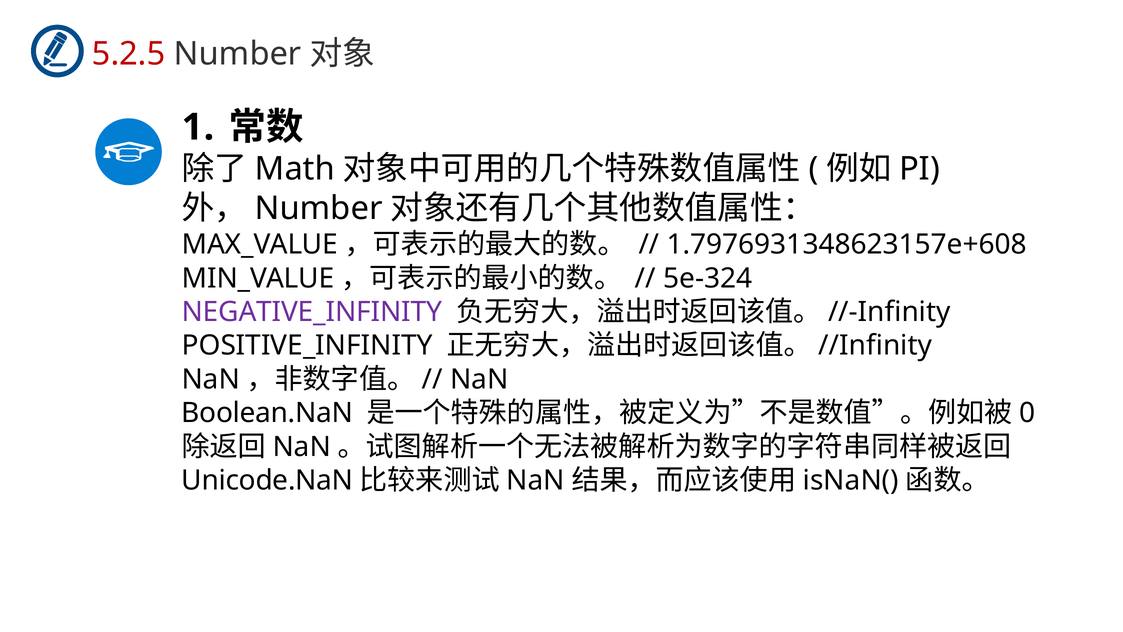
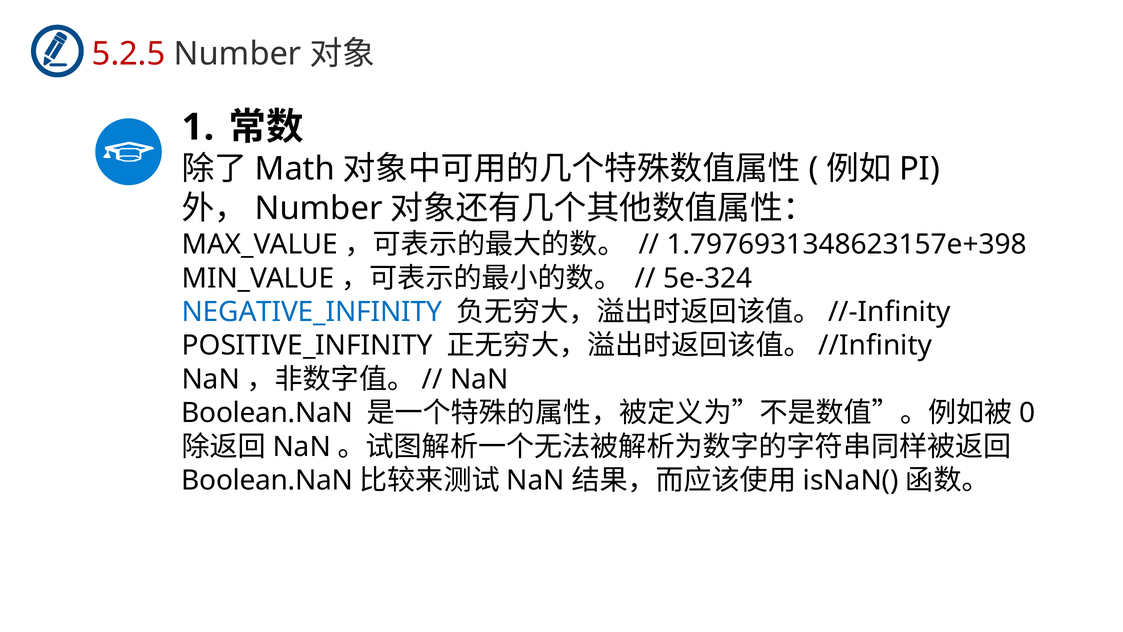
1.7976931348623157e+608: 1.7976931348623157e+608 -> 1.7976931348623157e+398 (847, 244)
NEGATIVE_INFINITY colour: purple -> blue (312, 312)
Unicode.NaN: Unicode.NaN -> Boolean.NaN (267, 480)
